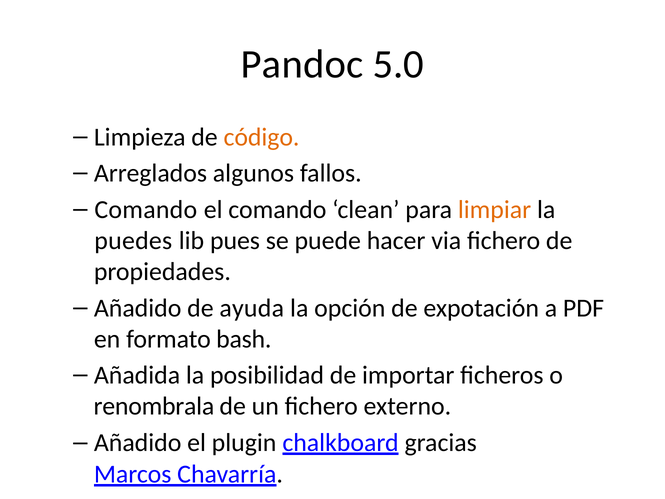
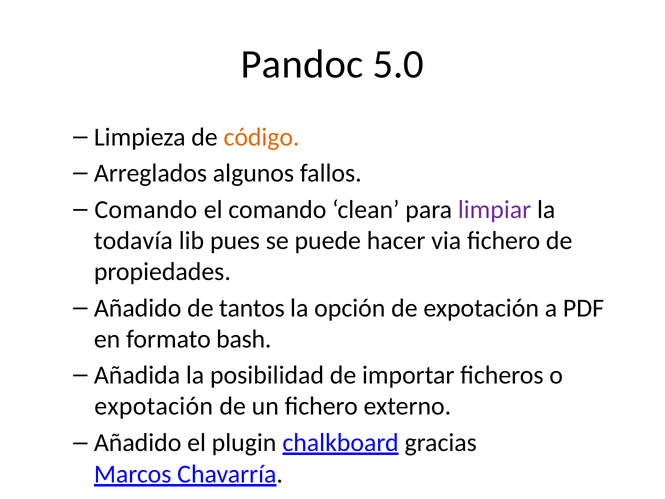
limpiar colour: orange -> purple (495, 209)
puedes: puedes -> todavía (133, 241)
ayuda: ayuda -> tantos (252, 308)
renombrala: renombrala -> expotación (154, 406)
